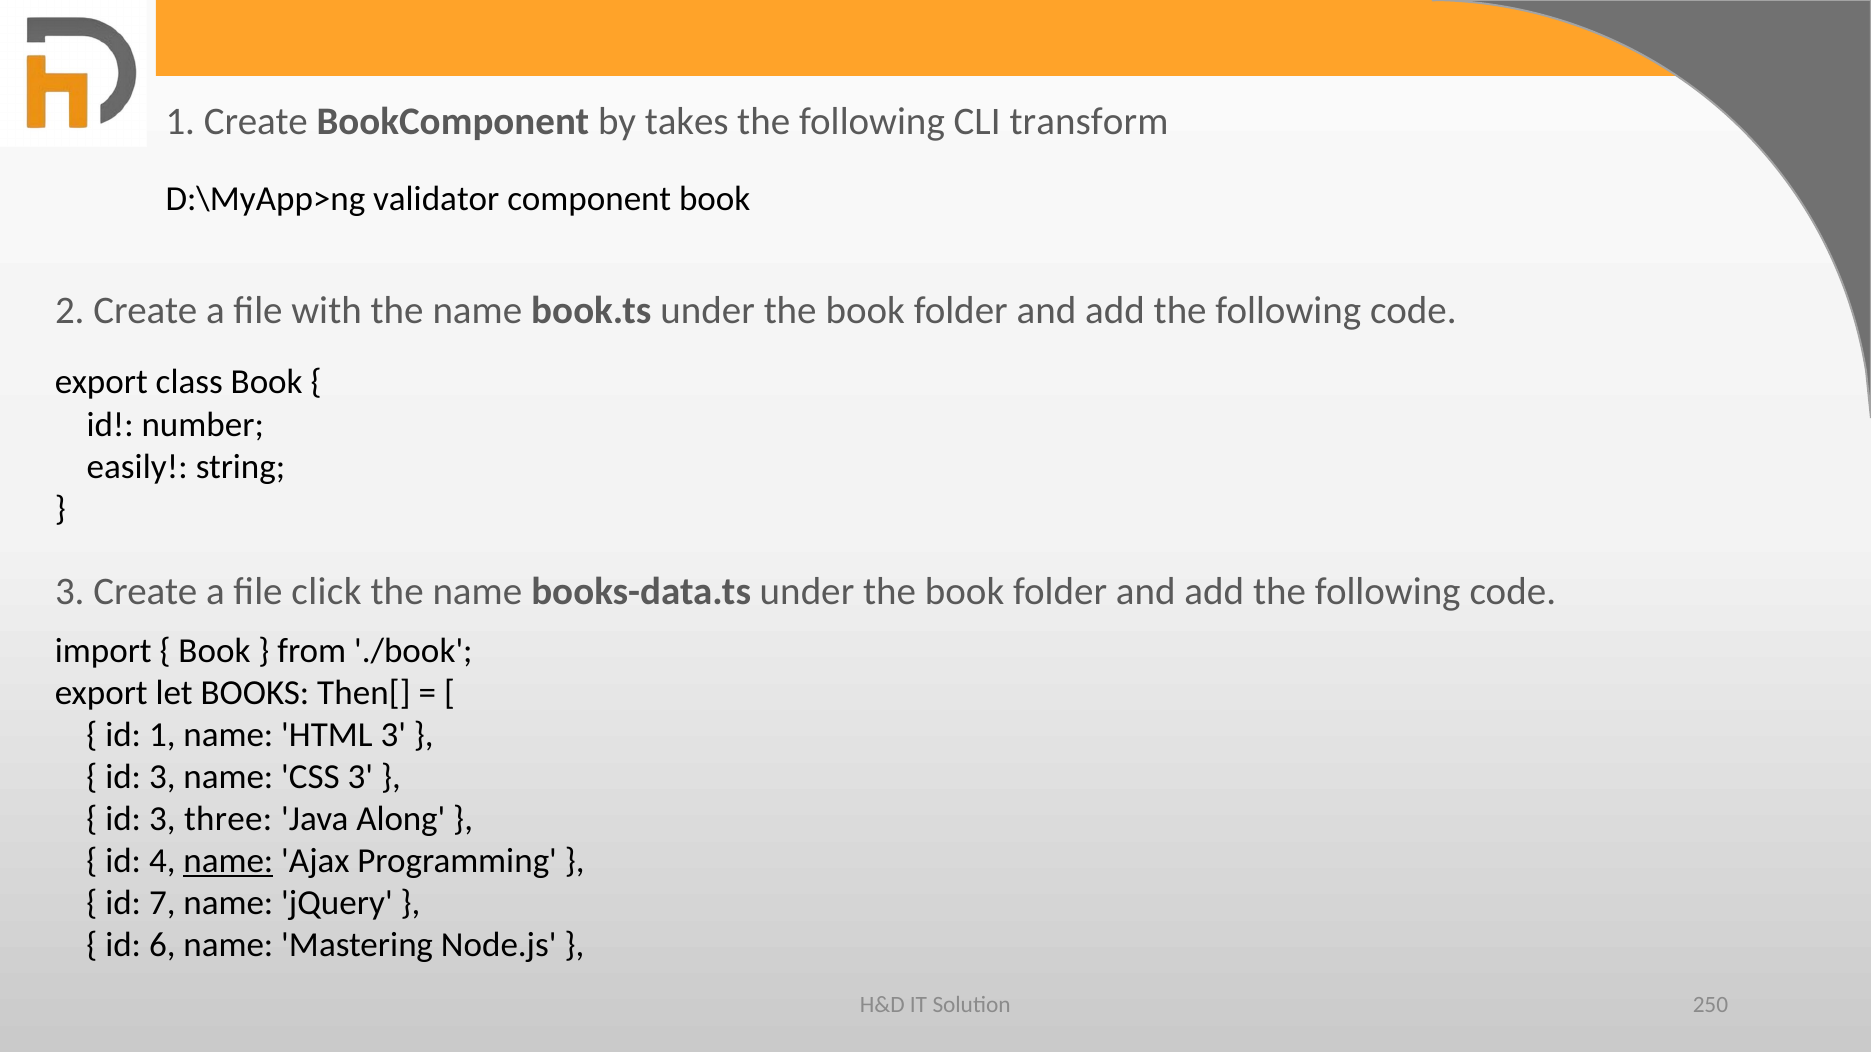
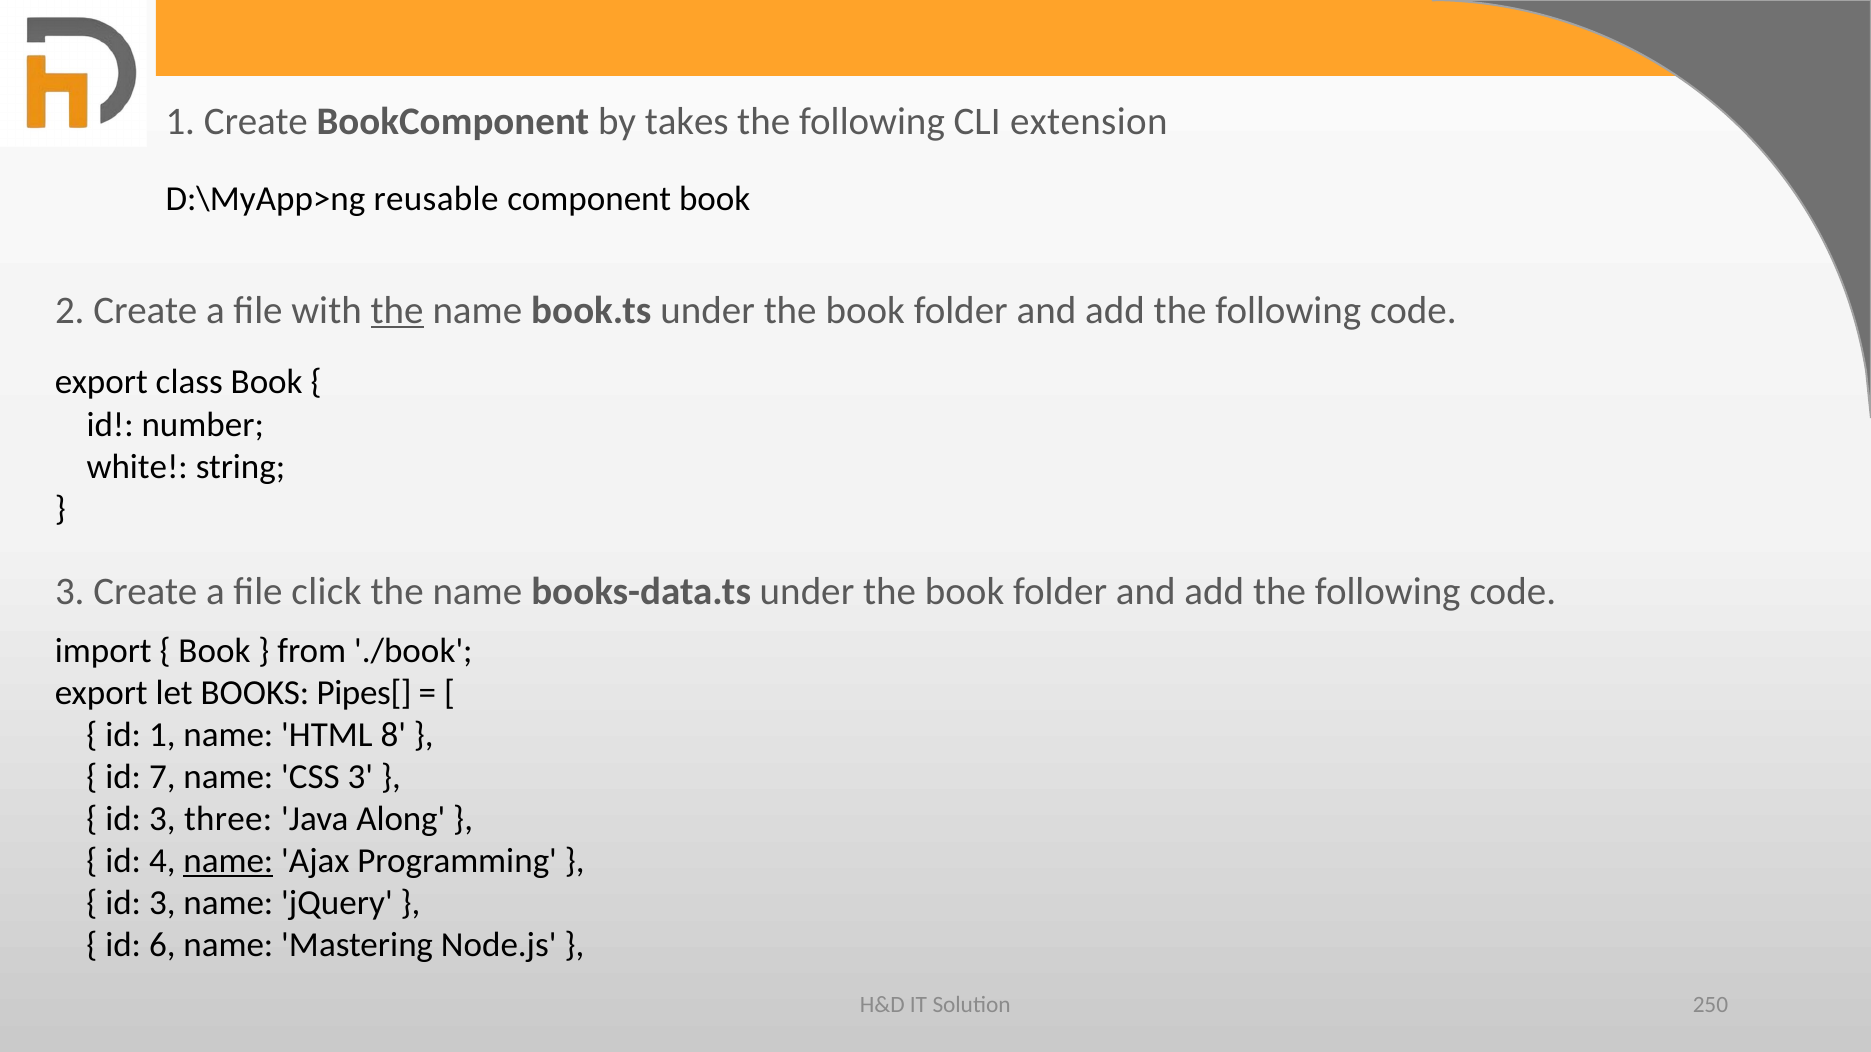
transform: transform -> extension (1089, 122)
validator: validator -> reusable (436, 199)
the underline: none -> present (397, 310)
easily: easily -> white (137, 467)
Then[: Then[ -> Pipes[ (364, 693)
HTML 3: 3 -> 8 (393, 735)
3: 3 -> 7 (162, 777)
7: 7 -> 3 (162, 904)
